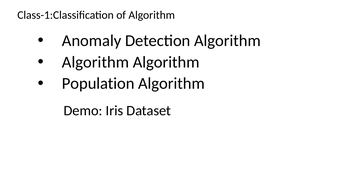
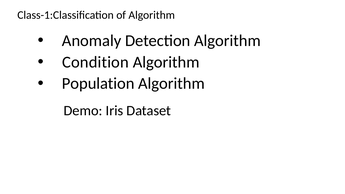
Algorithm: Algorithm -> Condition (95, 62)
